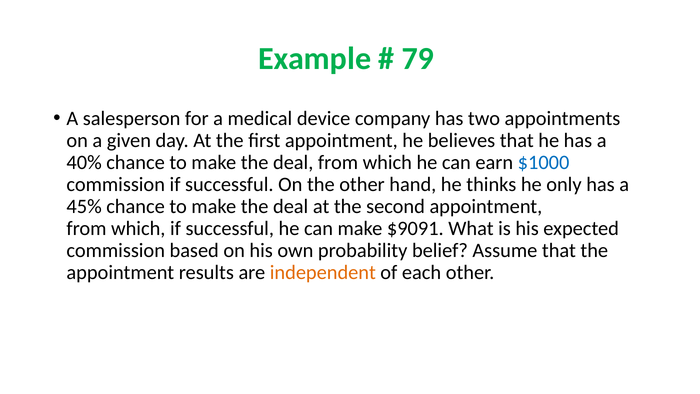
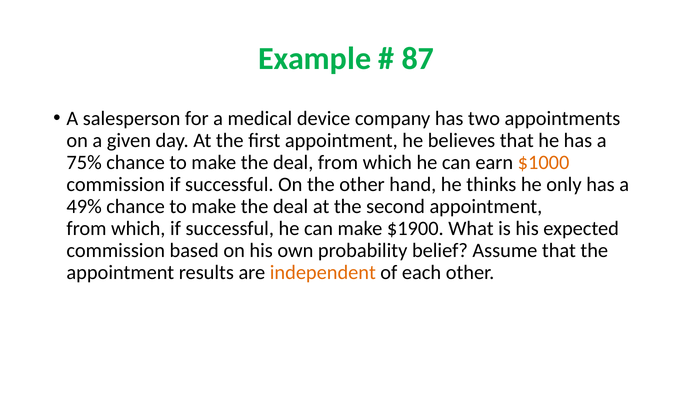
79: 79 -> 87 (418, 59)
40%: 40% -> 75% (84, 162)
$1000 colour: blue -> orange (544, 162)
45%: 45% -> 49% (84, 206)
$9091: $9091 -> $1900 (415, 228)
